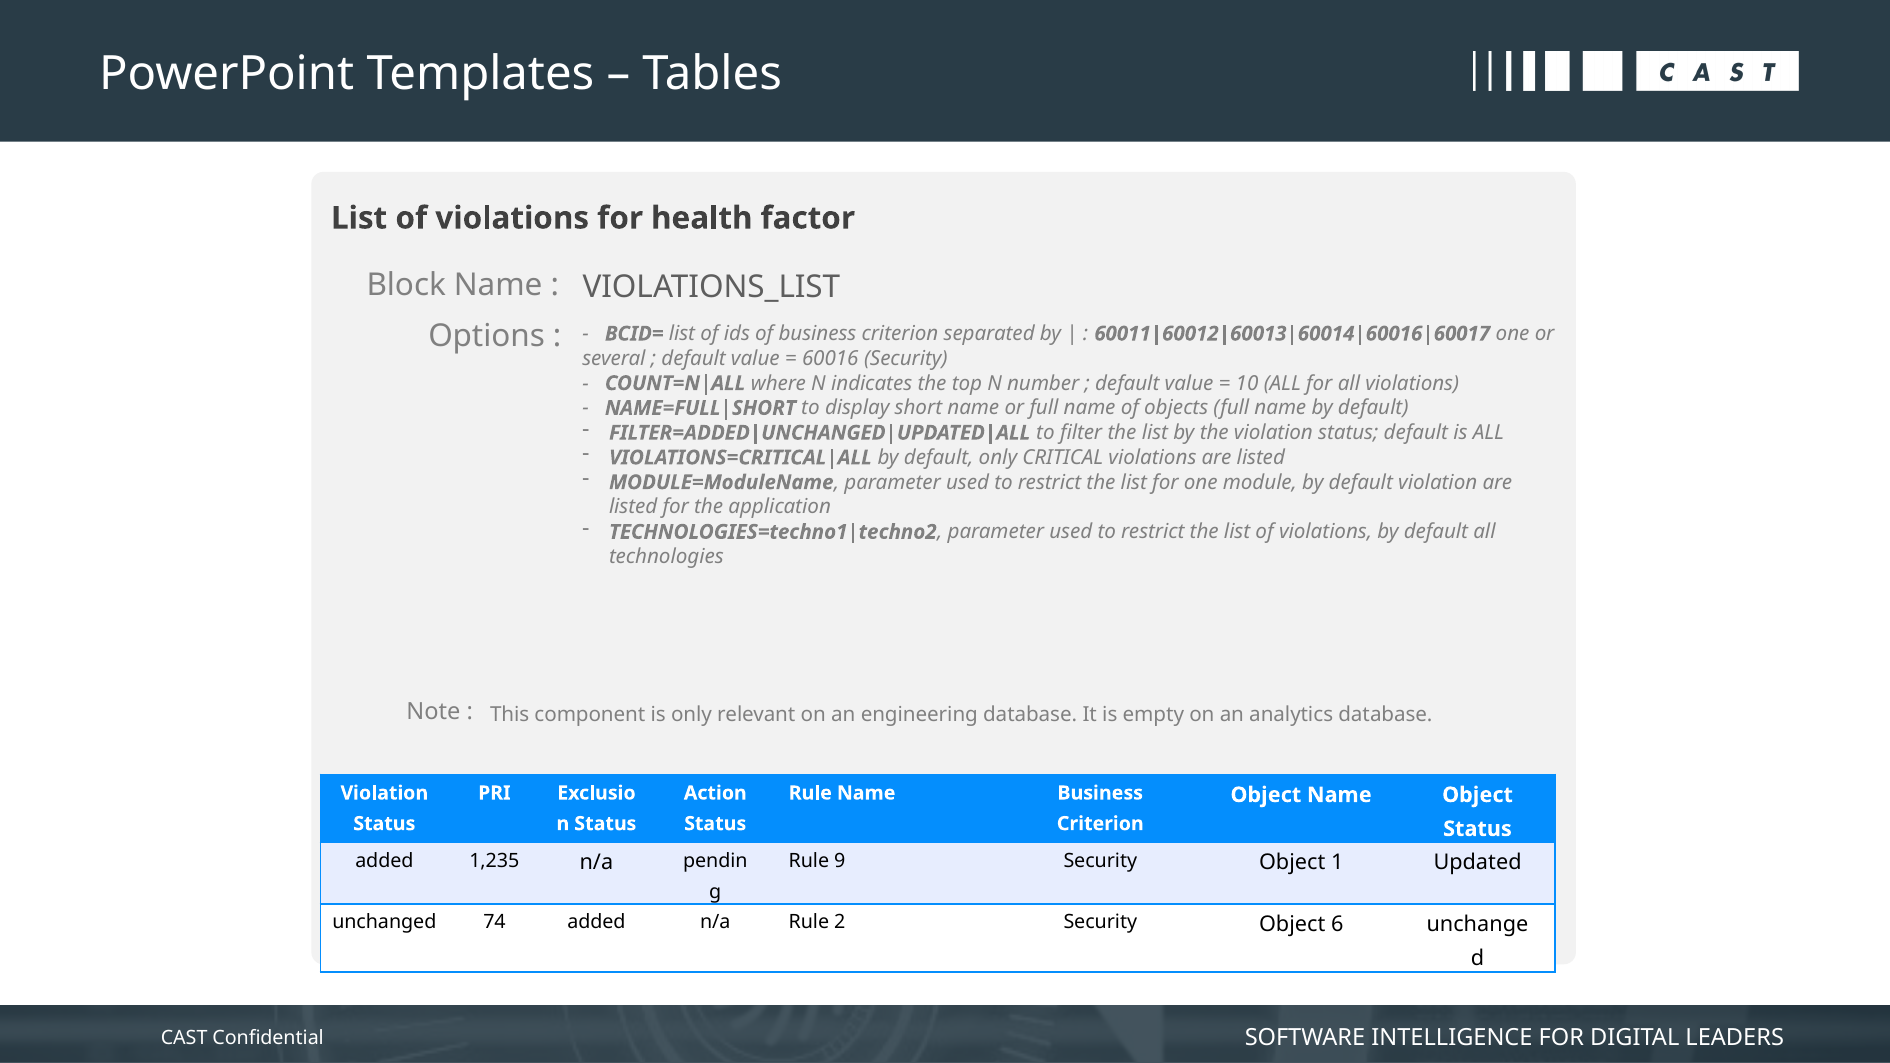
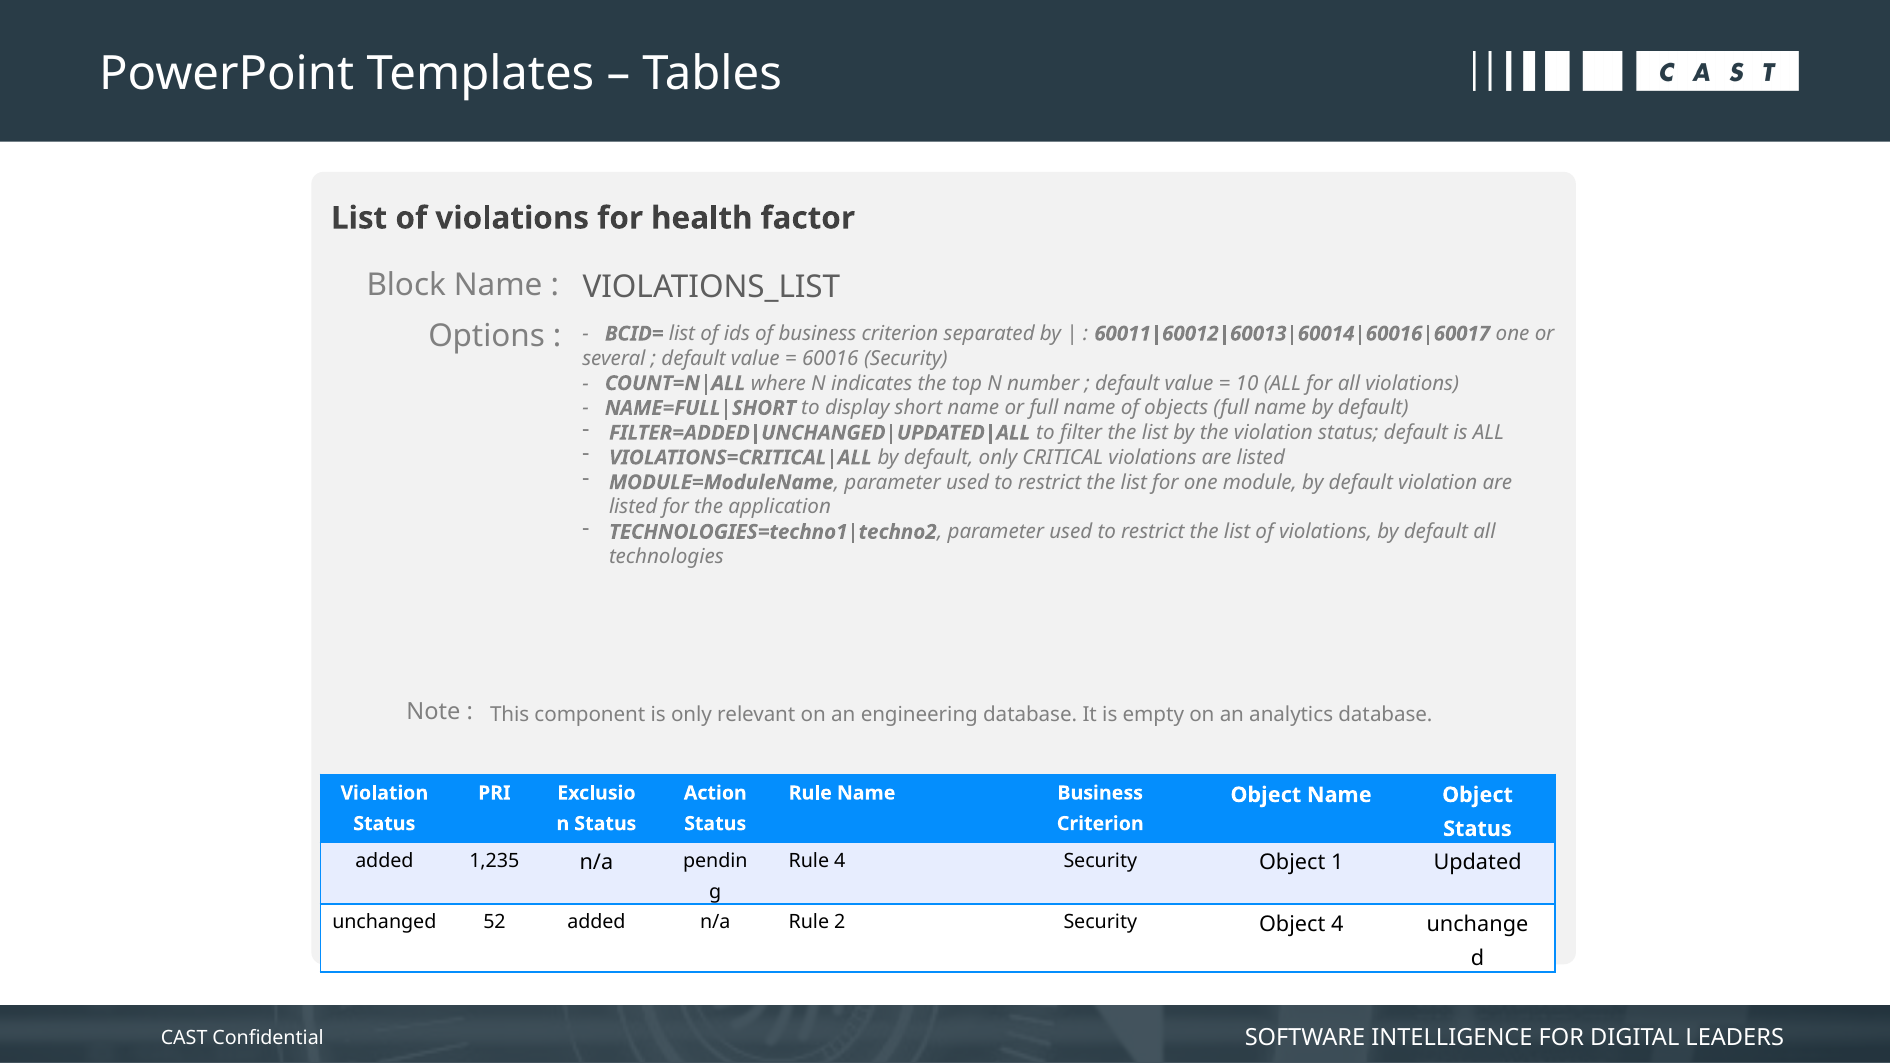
Rule 9: 9 -> 4 (840, 861)
74: 74 -> 52 (495, 922)
Object 6: 6 -> 4 (1337, 924)
